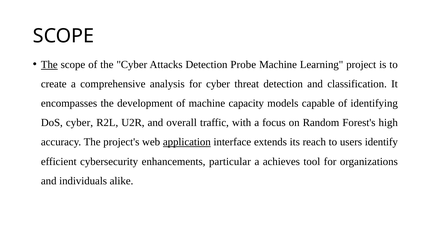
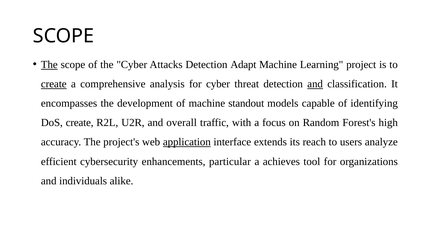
Probe: Probe -> Adapt (243, 65)
create underline: none -> present (54, 84)
and underline: none -> present (315, 84)
capacity: capacity -> standout (246, 104)
DoS cyber: cyber -> create (80, 123)
identify: identify -> analyze (381, 142)
